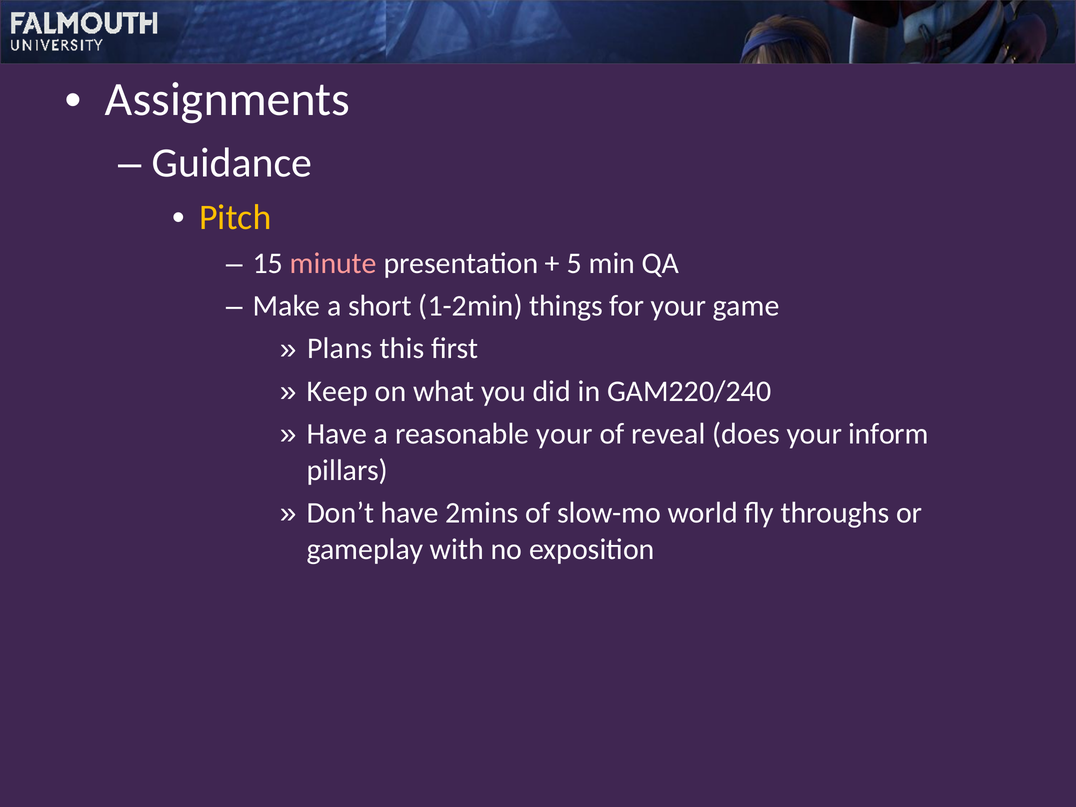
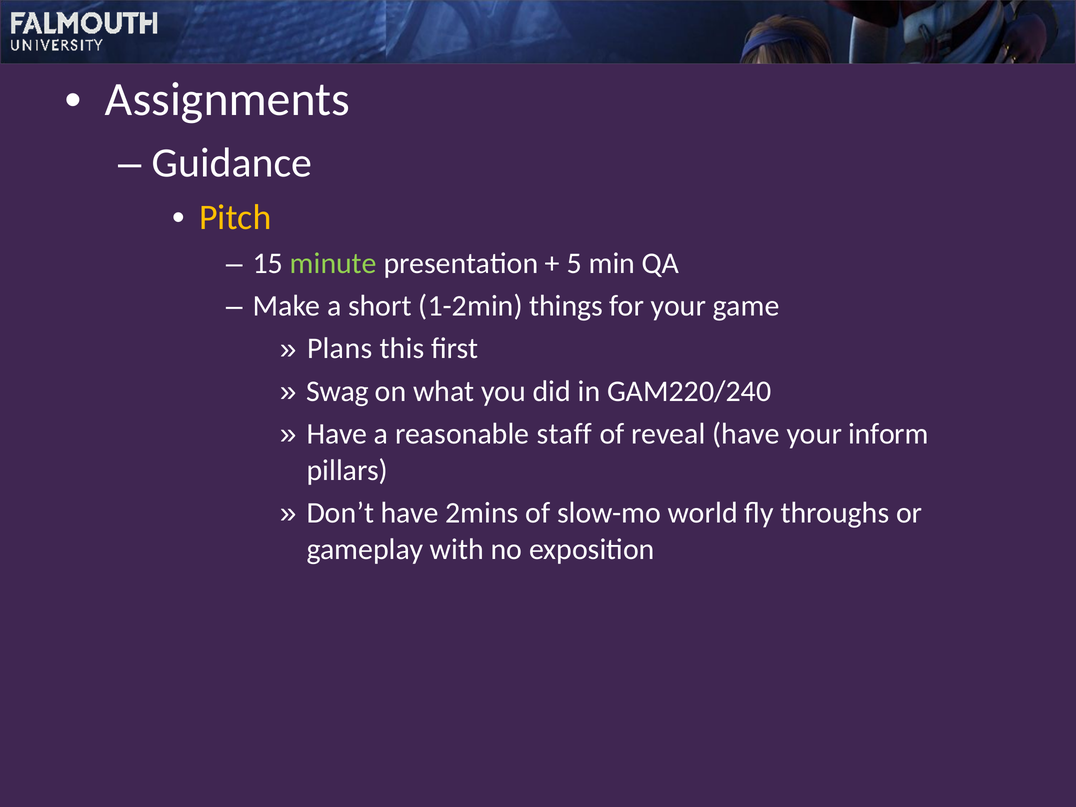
minute colour: pink -> light green (333, 263)
Keep: Keep -> Swag (338, 391)
reasonable your: your -> staff (564, 434)
reveal does: does -> have (746, 434)
